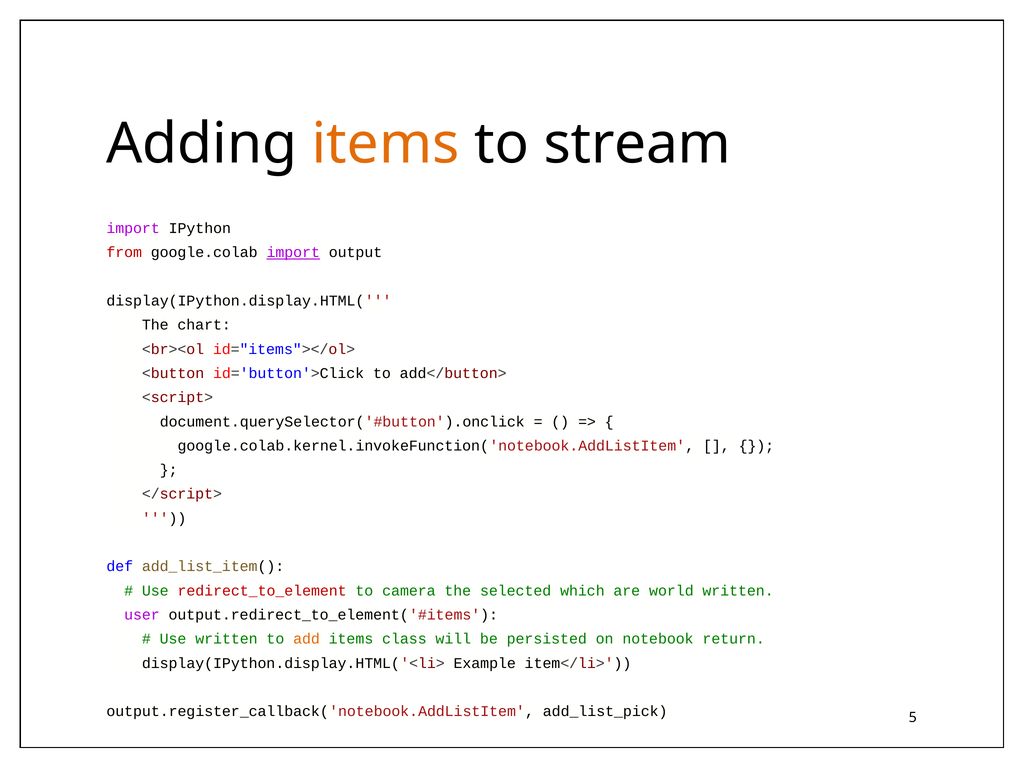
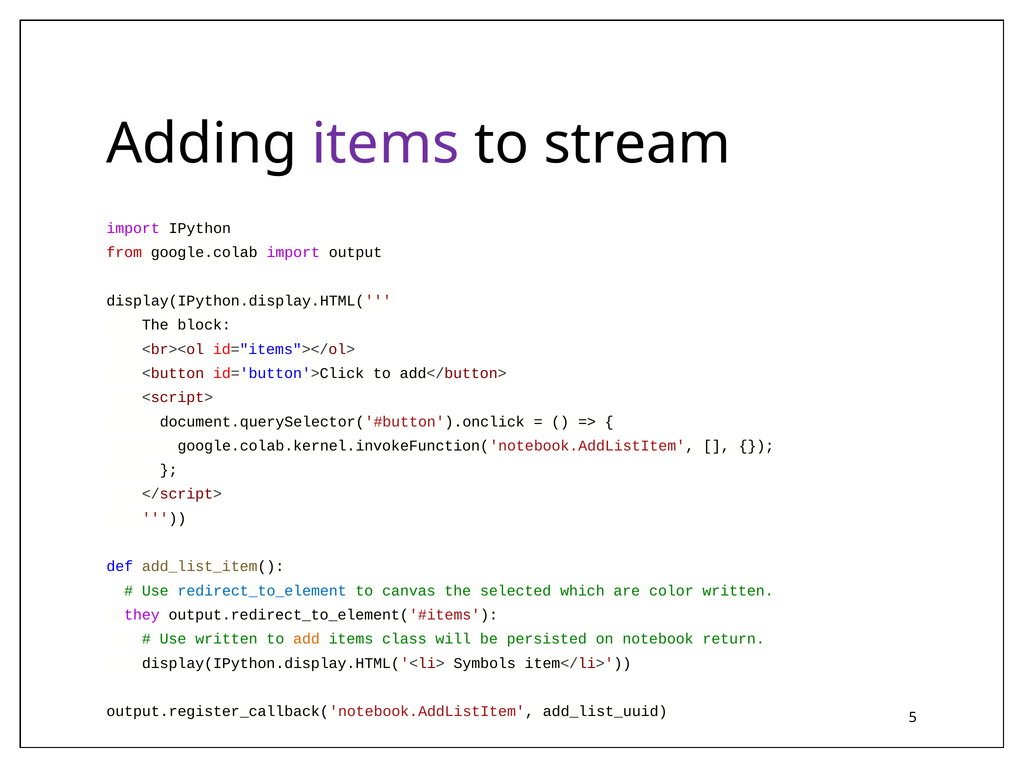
items colour: orange -> purple (386, 144)
import underline: present -> none (293, 253)
chart: chart -> block (204, 325)
redirect_to_element colour: red -> blue (262, 591)
camera: camera -> canvas (409, 591)
world: world -> color (671, 591)
user: user -> they (142, 615)
Example: Example -> Symbols (485, 663)
add_list_pick: add_list_pick -> add_list_uuid (605, 711)
